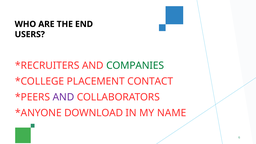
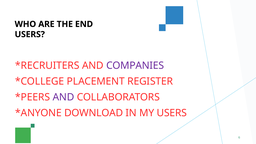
COMPANIES colour: green -> purple (135, 66)
CONTACT: CONTACT -> REGISTER (150, 81)
MY NAME: NAME -> USERS (172, 113)
